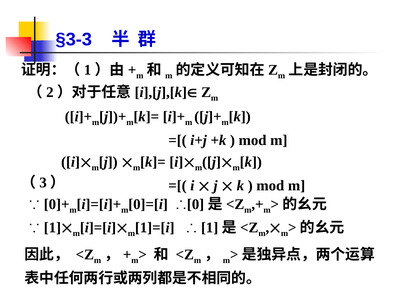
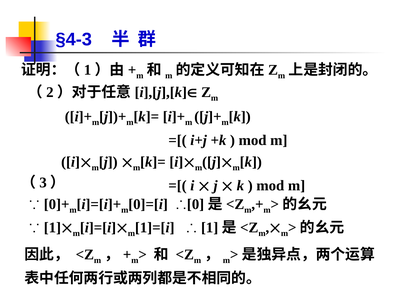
§3-3: §3-3 -> §4-3 (74, 39)
